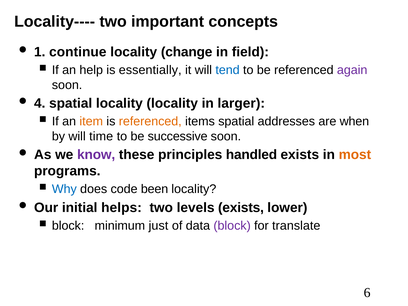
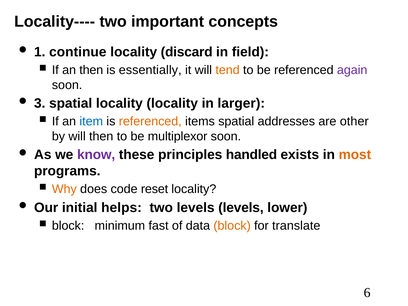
change: change -> discard (187, 52)
an help: help -> then (91, 70)
tend colour: blue -> orange (228, 70)
4: 4 -> 3 (40, 103)
item colour: orange -> blue (91, 121)
when: when -> other (354, 121)
will time: time -> then (101, 136)
successive: successive -> multiplexor (178, 136)
Why colour: blue -> orange (64, 189)
been: been -> reset (155, 189)
levels exists: exists -> levels (241, 208)
just: just -> fast (159, 226)
block colour: purple -> orange (232, 226)
